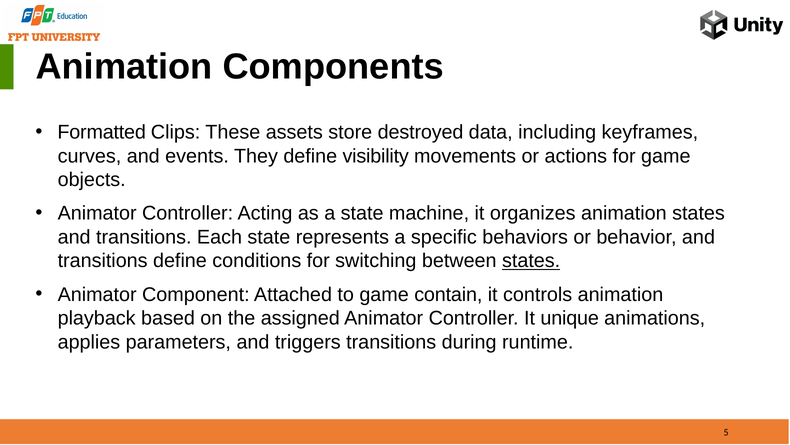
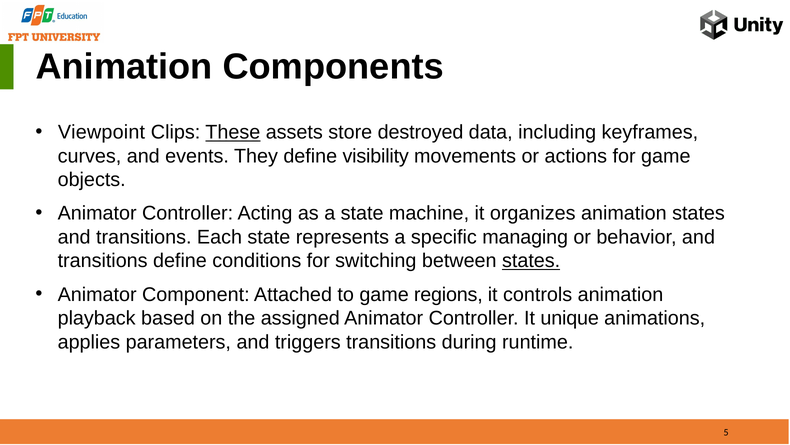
Formatted: Formatted -> Viewpoint (101, 132)
These underline: none -> present (233, 132)
behaviors: behaviors -> managing (525, 237)
contain: contain -> regions (448, 294)
